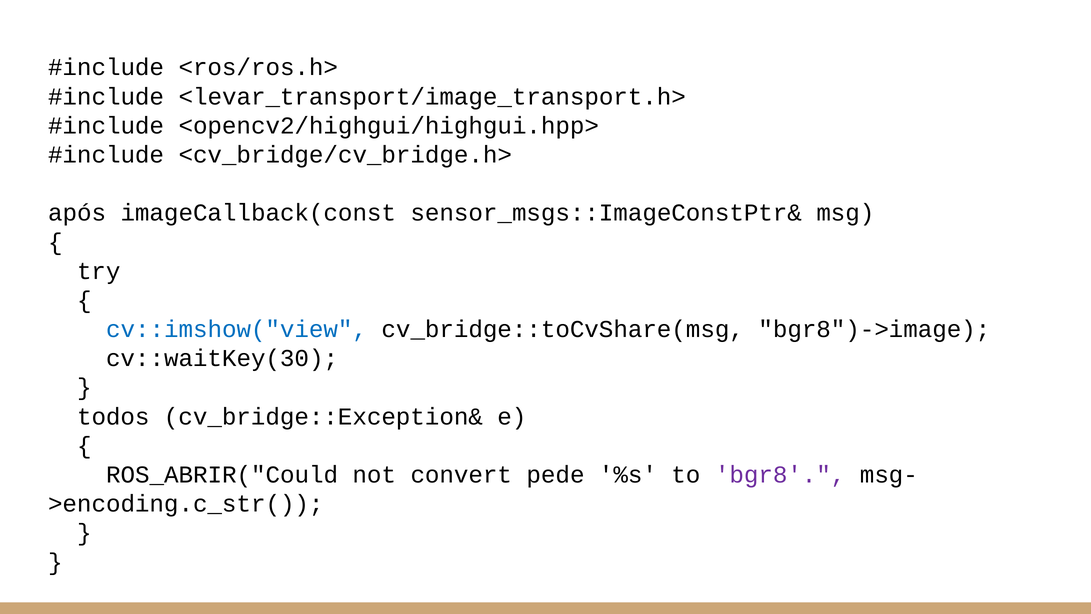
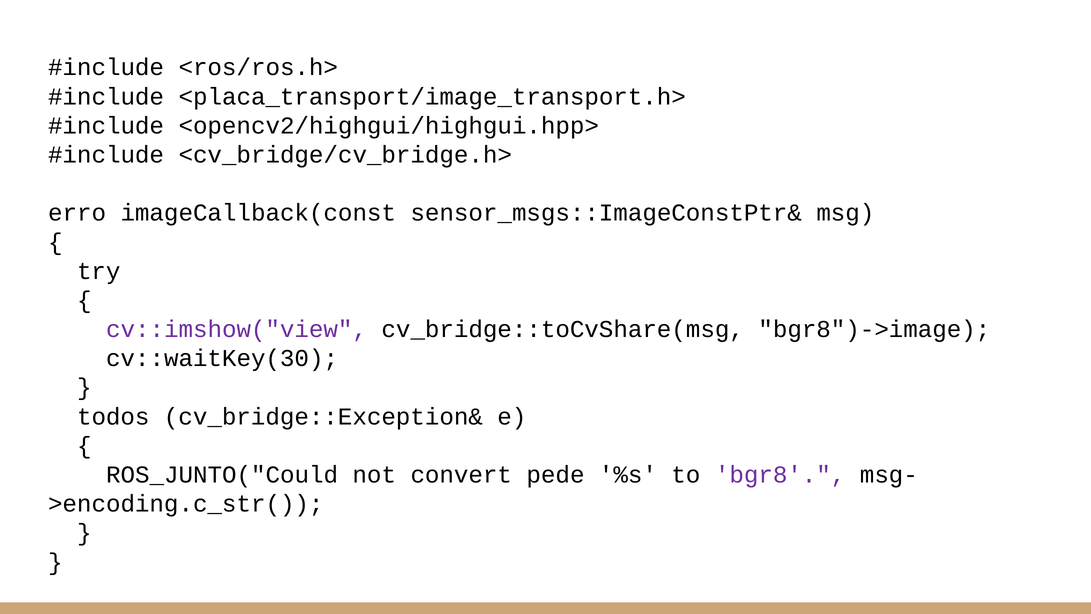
<levar_transport/image_transport.h>: <levar_transport/image_transport.h> -> <placa_transport/image_transport.h> (432, 97)
após: após -> erro (77, 213)
cv::imshow("view colour: blue -> purple (237, 329)
ROS_ABRIR("Could: ROS_ABRIR("Could -> ROS_JUNTO("Could (222, 475)
